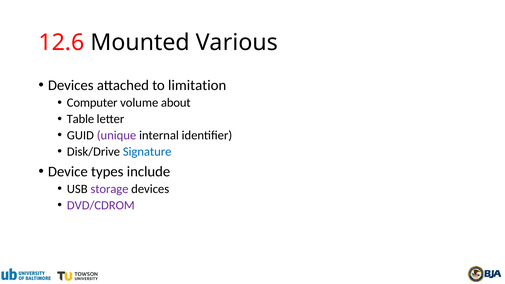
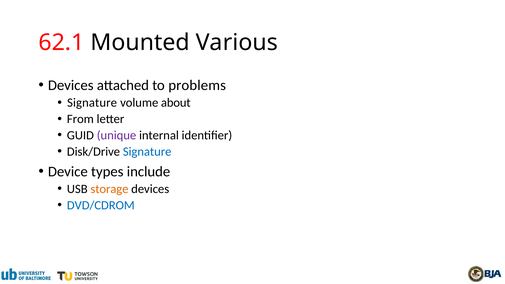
12.6: 12.6 -> 62.1 (61, 42)
limitation: limitation -> problems (197, 85)
Computer: Computer -> Signature (92, 103)
Table: Table -> From (80, 119)
storage colour: purple -> orange (109, 189)
DVD/CDROM colour: purple -> blue (101, 205)
